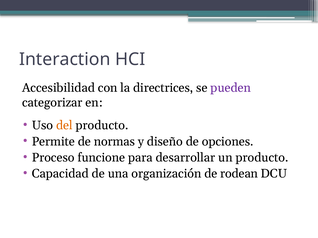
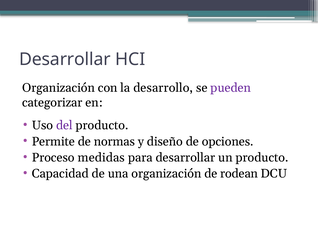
Interaction: Interaction -> Desarrollar (65, 60)
Accesibilidad: Accesibilidad -> Organización (59, 88)
directrices: directrices -> desarrollo (163, 88)
del colour: orange -> purple (64, 126)
funcione: funcione -> medidas (101, 158)
